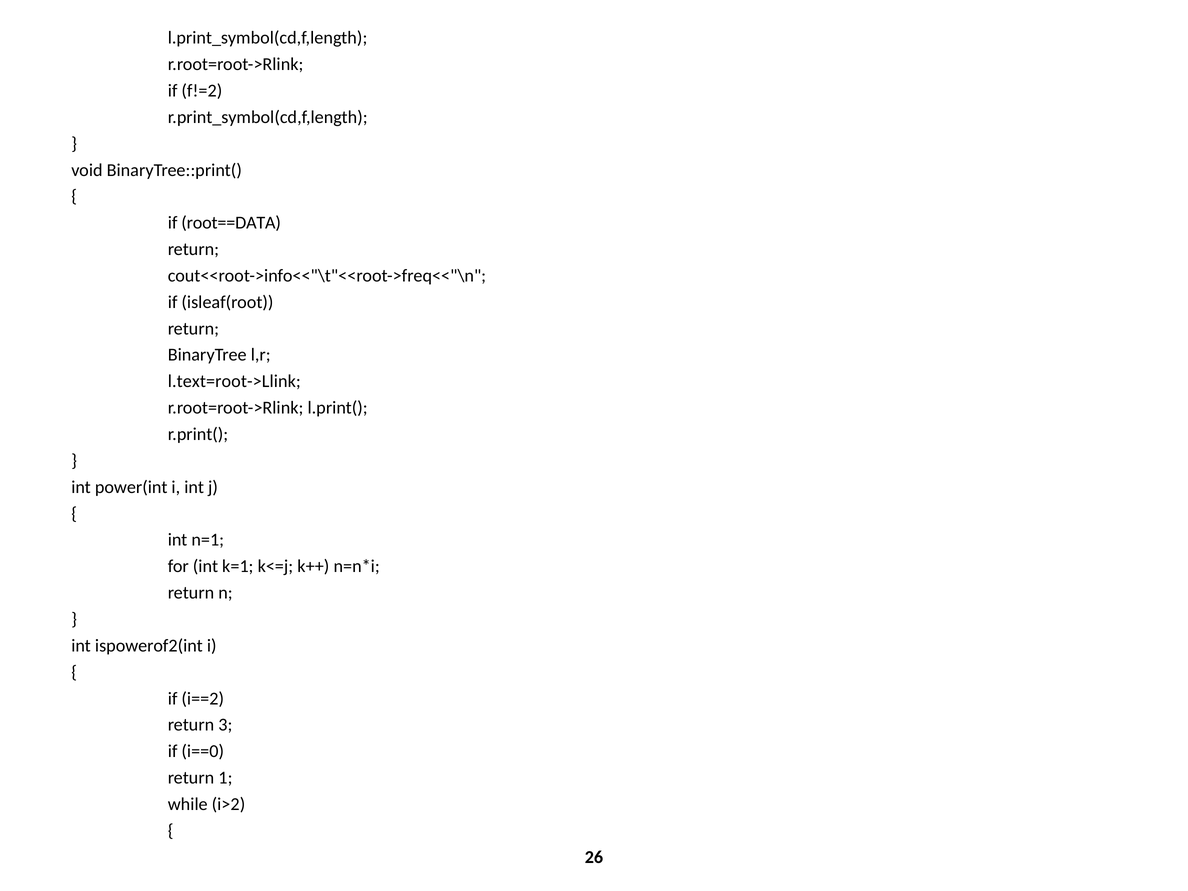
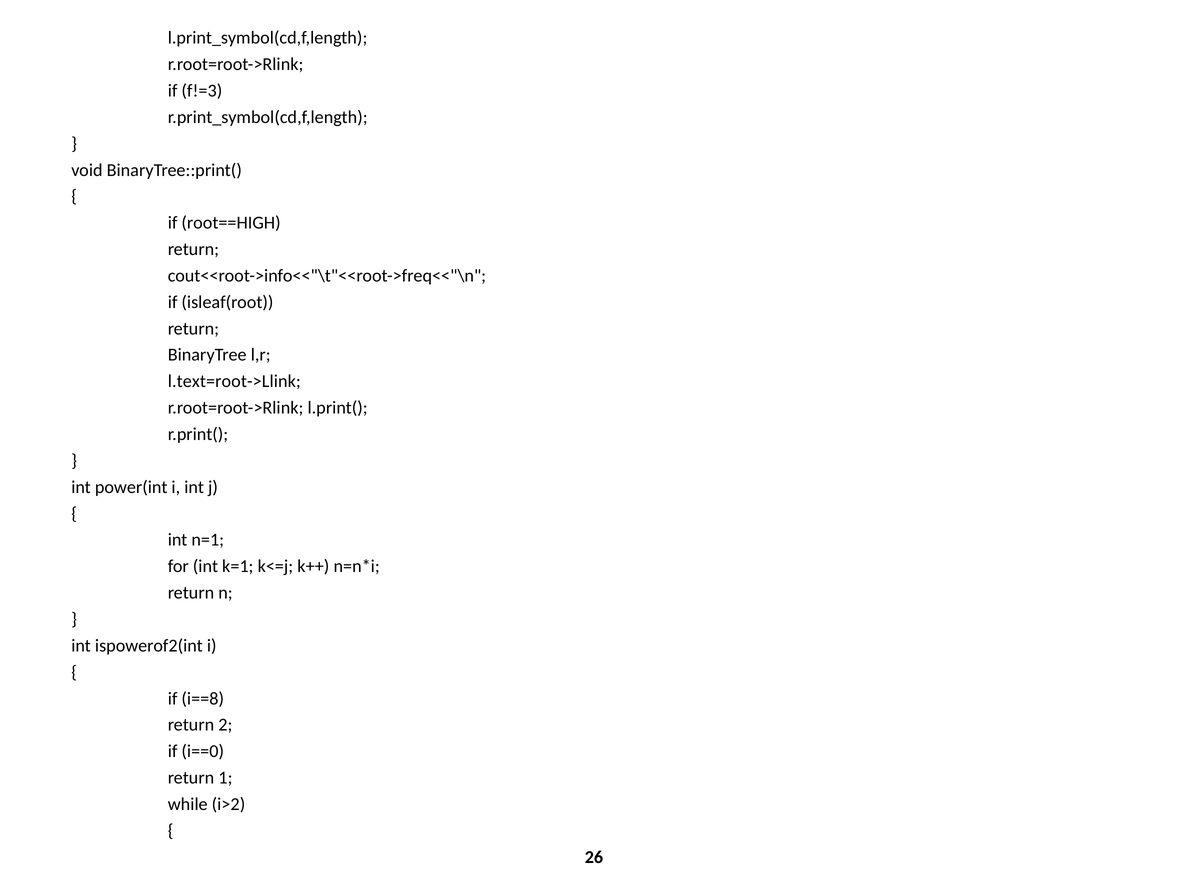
f!=2: f!=2 -> f!=3 (202, 91)
root==DATA: root==DATA -> root==HIGH (231, 223)
i==2: i==2 -> i==8 (203, 699)
3: 3 -> 2 (225, 725)
